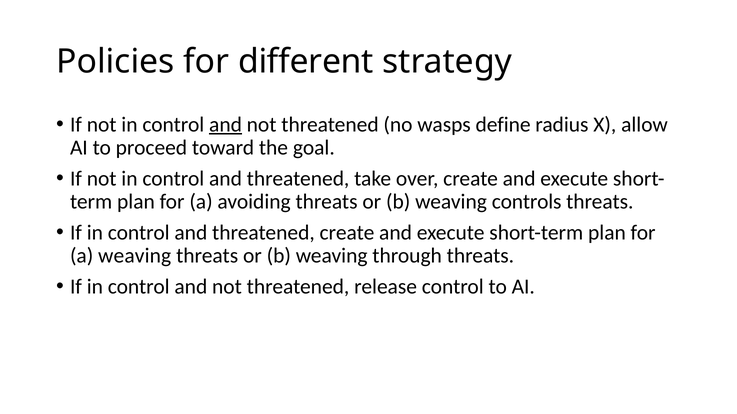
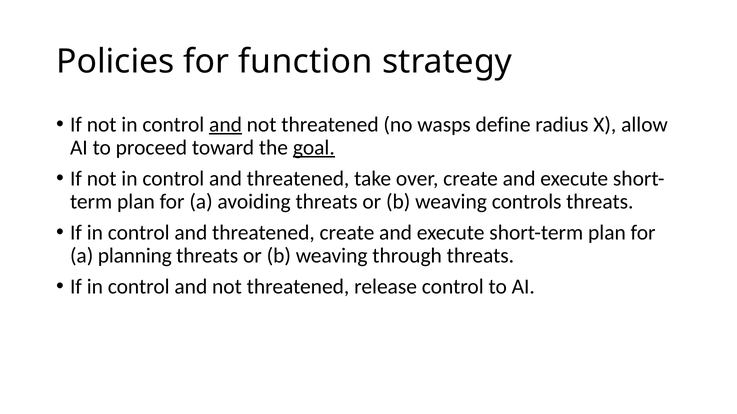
different: different -> function (306, 62)
goal underline: none -> present (314, 148)
a weaving: weaving -> planning (135, 256)
